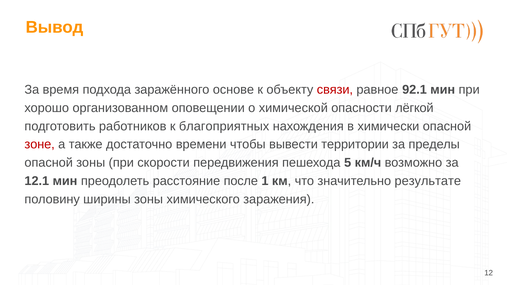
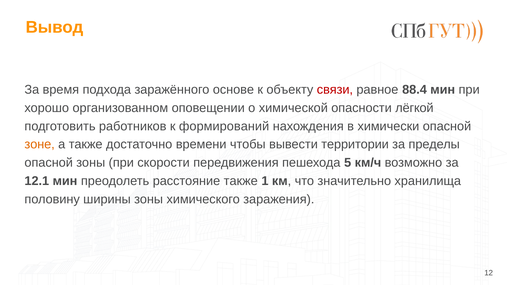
92.1: 92.1 -> 88.4 (415, 90)
благоприятных: благоприятных -> формирований (224, 126)
зоне colour: red -> orange (40, 145)
расстояние после: после -> также (241, 181)
результате: результате -> хранилища (428, 181)
